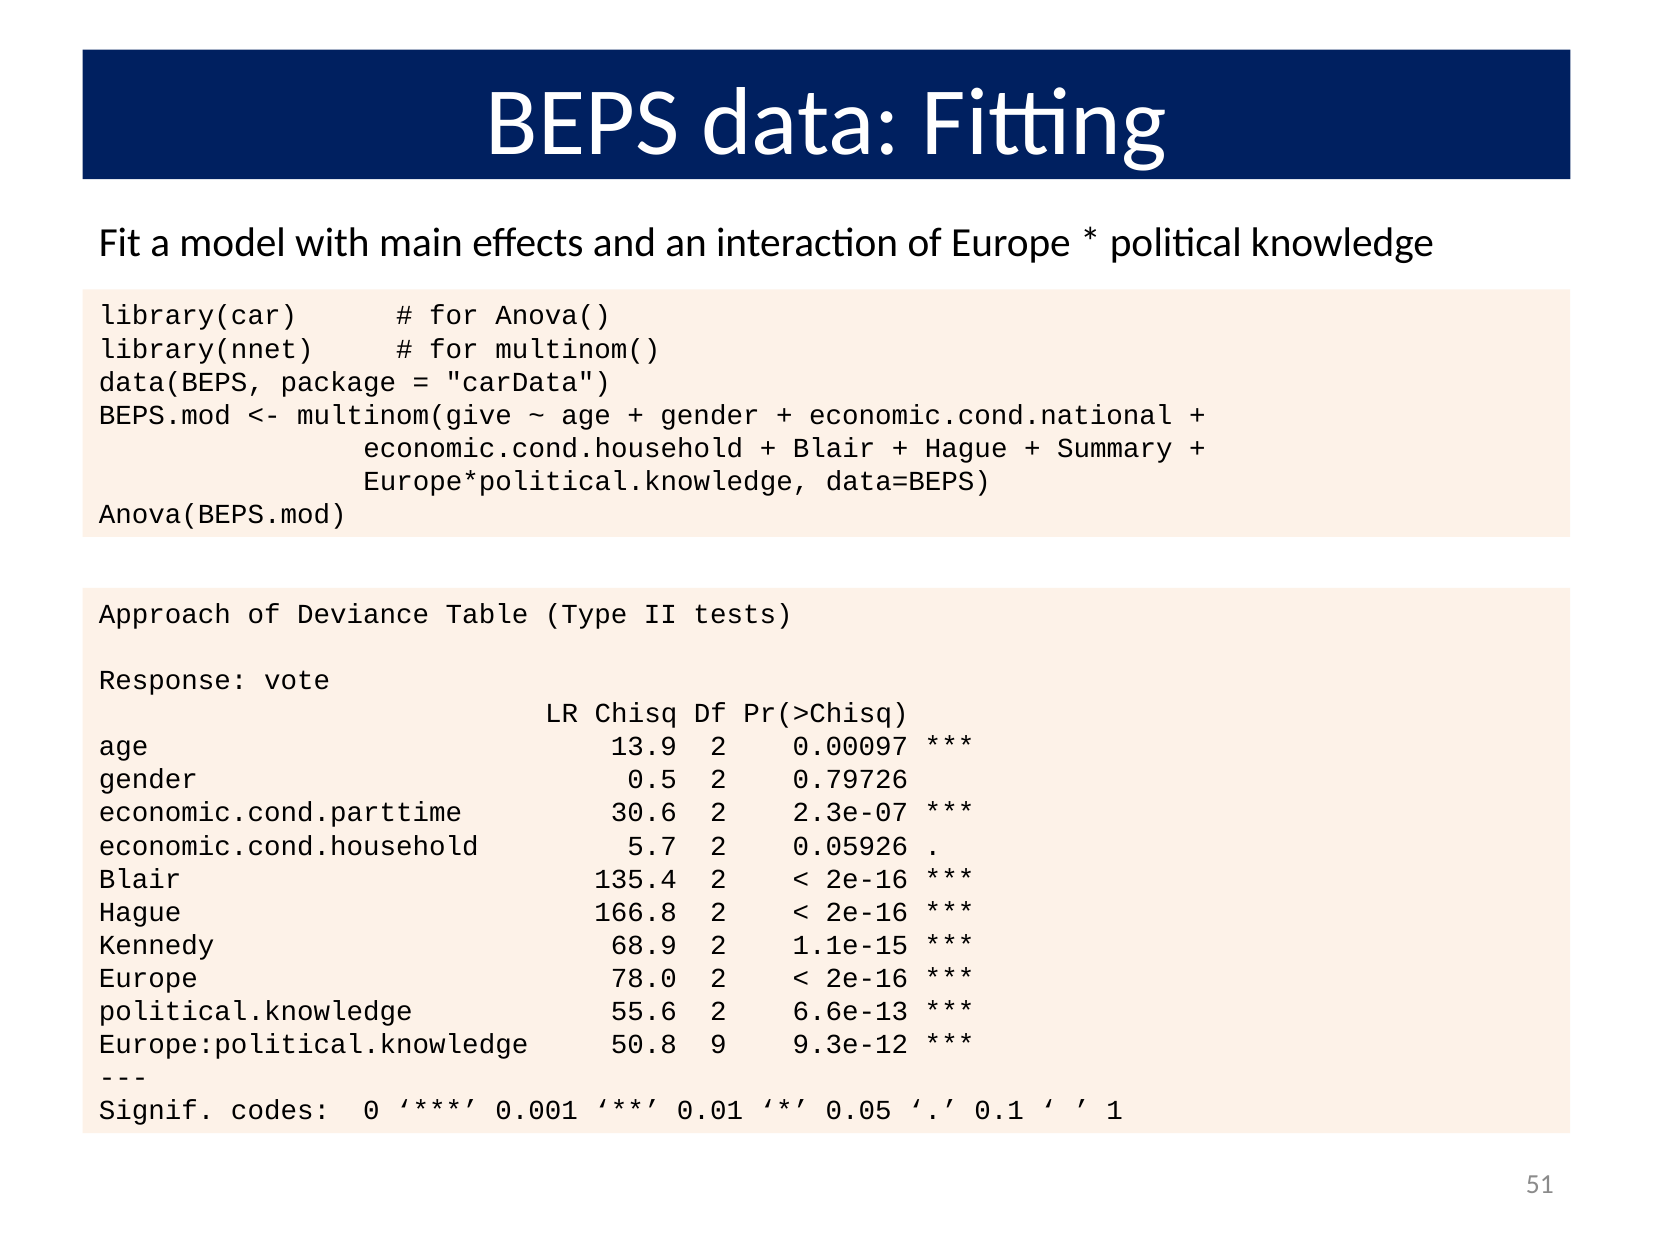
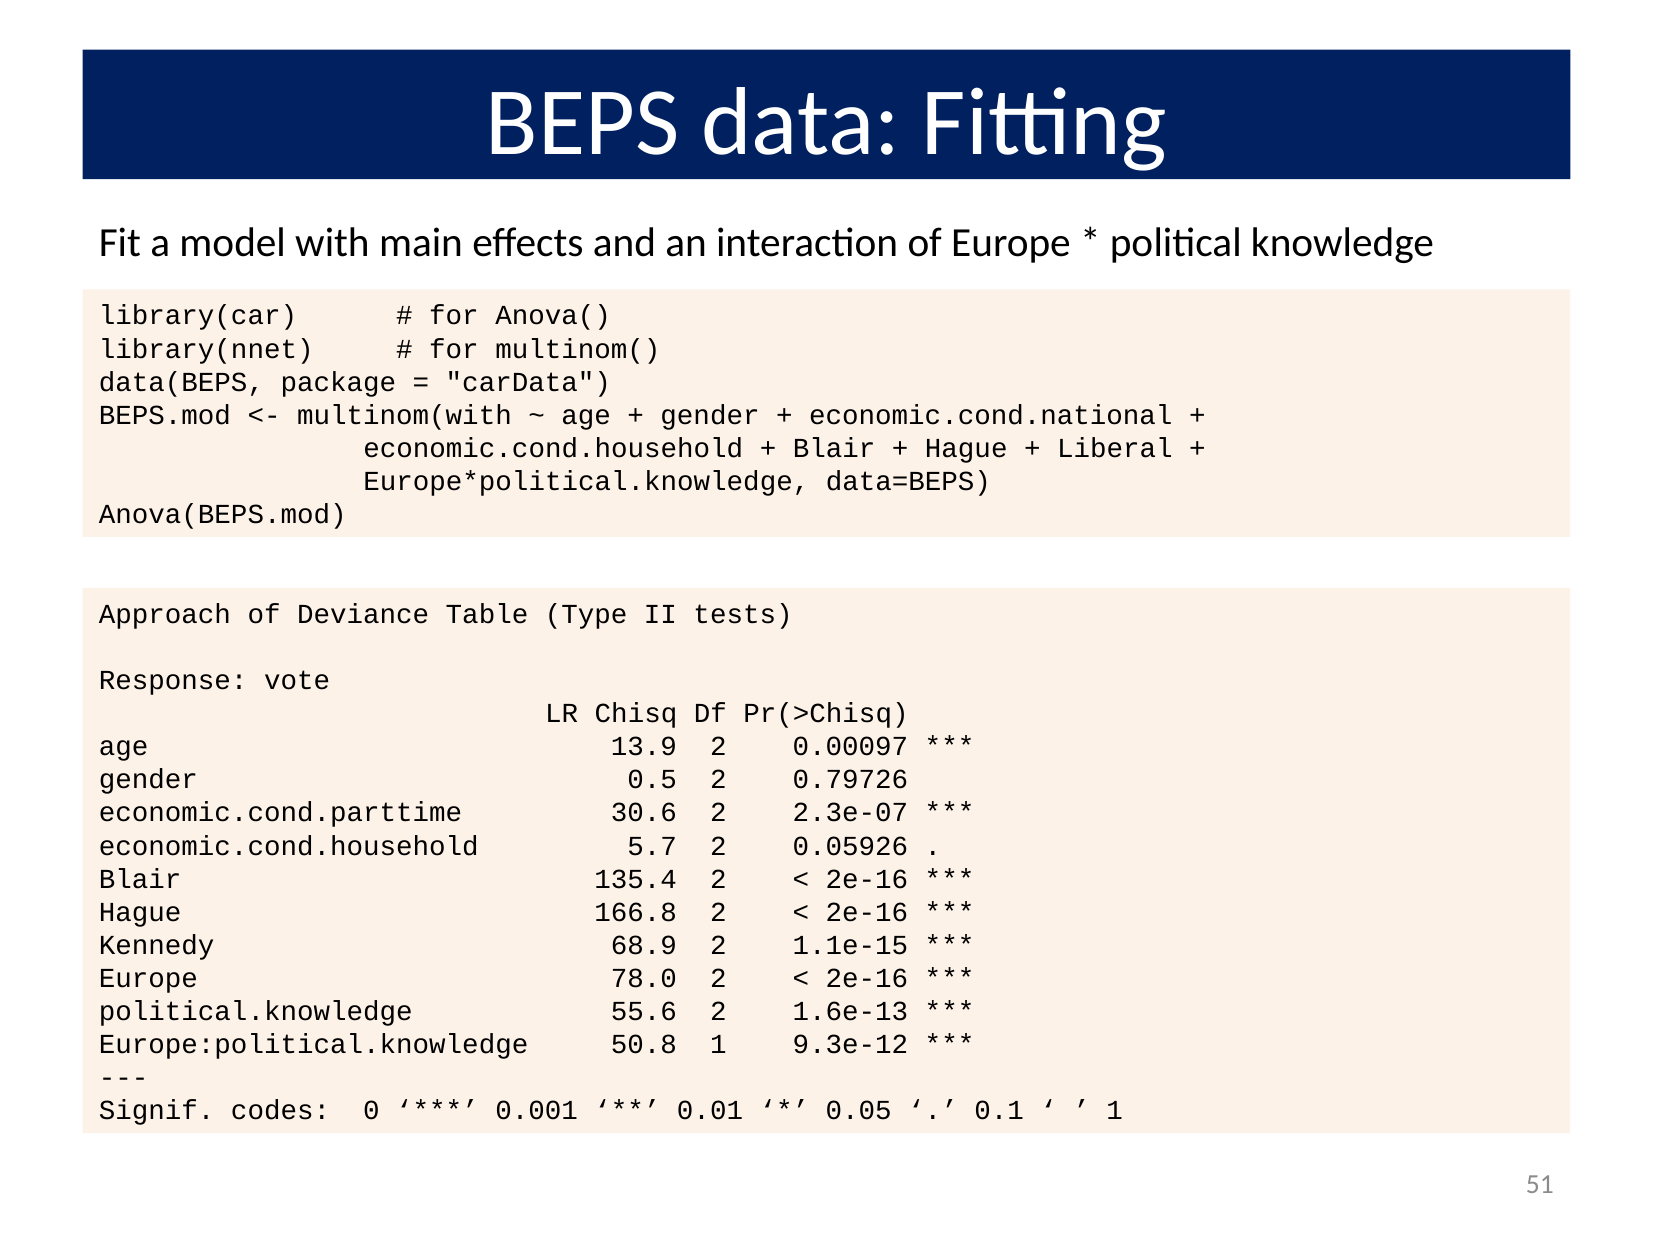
multinom(give: multinom(give -> multinom(with (404, 415)
Summary: Summary -> Liberal (1115, 448)
6.6e-13: 6.6e-13 -> 1.6e-13 (850, 1011)
50.8 9: 9 -> 1 (718, 1044)
